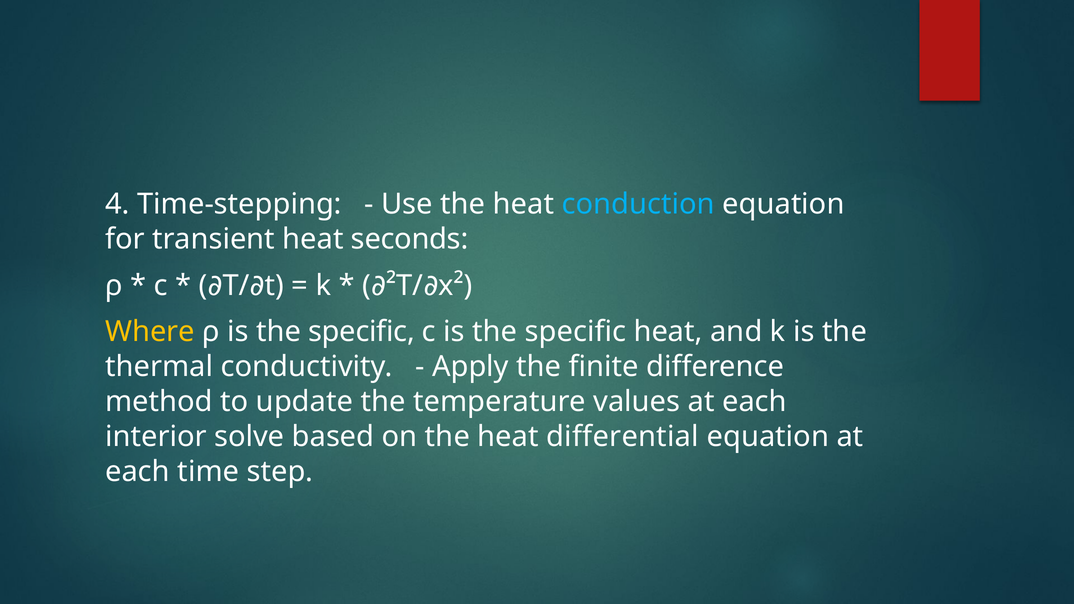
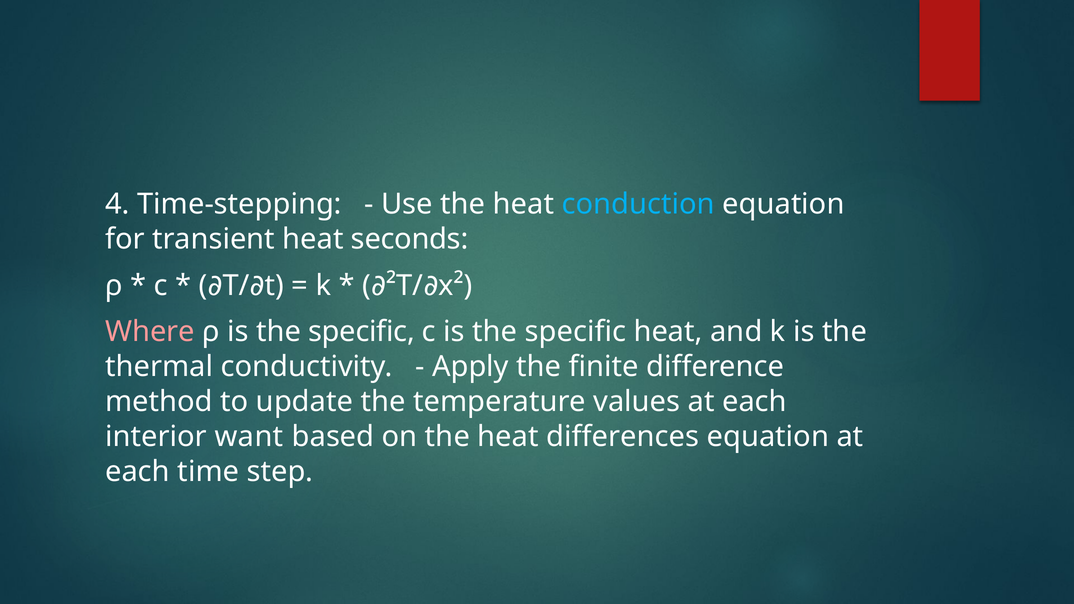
Where colour: yellow -> pink (150, 332)
solve: solve -> want (249, 437)
differential: differential -> differences (623, 437)
